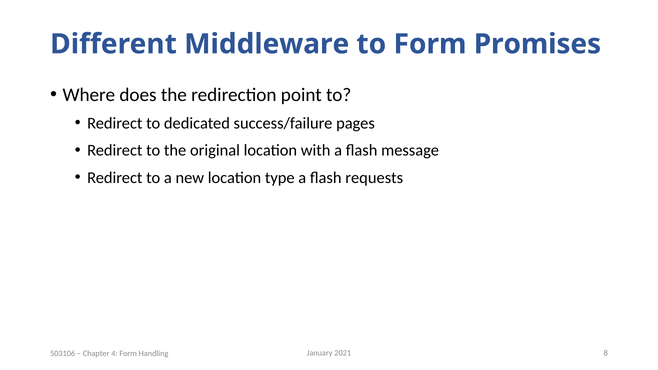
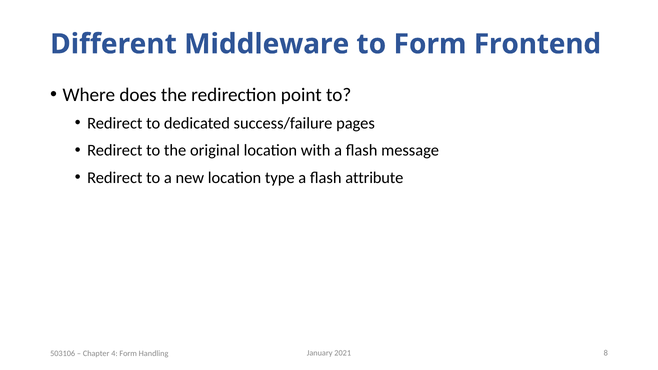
Promises: Promises -> Frontend (537, 44)
requests: requests -> attribute (374, 178)
